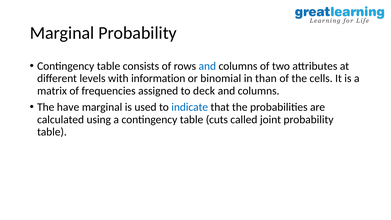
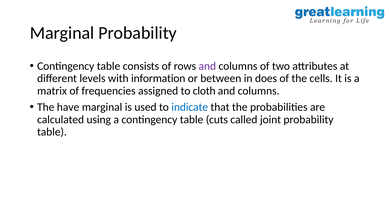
and colour: blue -> purple (207, 66)
binomial: binomial -> between (221, 78)
than: than -> does (266, 78)
deck: deck -> cloth (204, 91)
